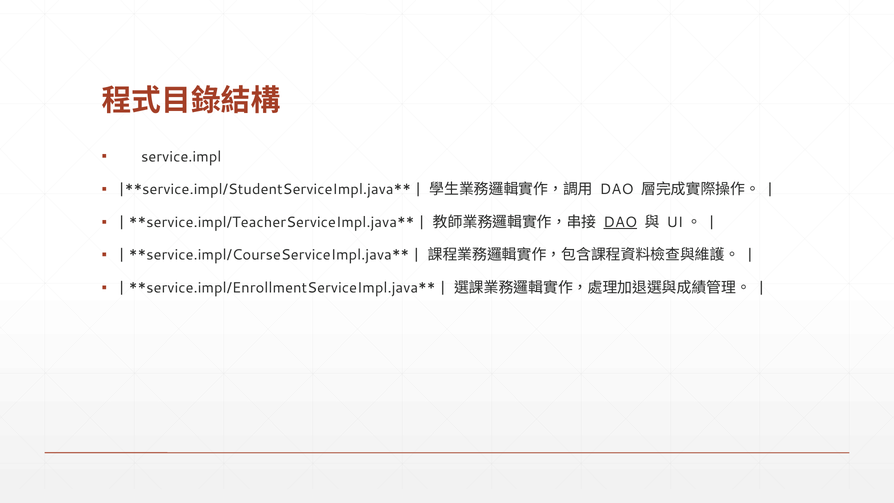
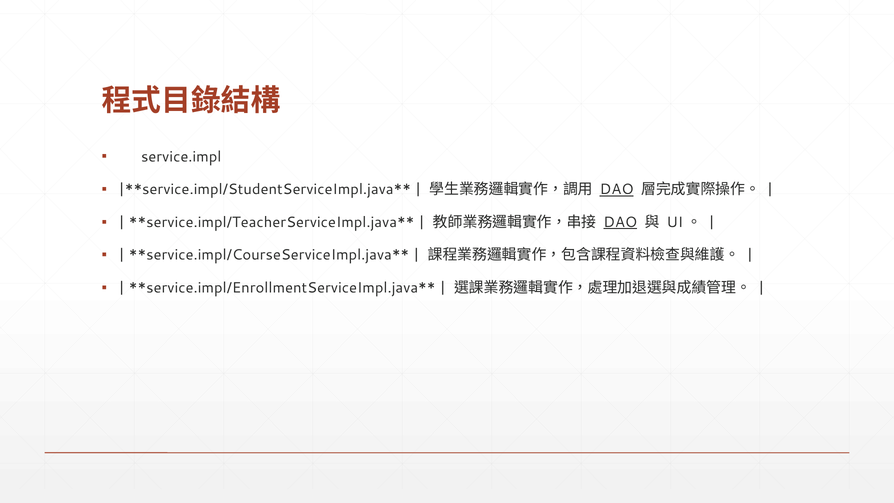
DAO underline: none -> present (617, 189)
